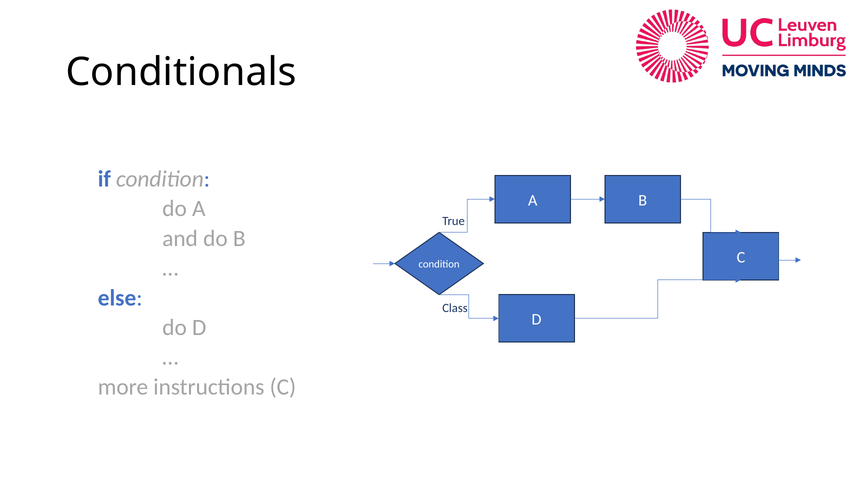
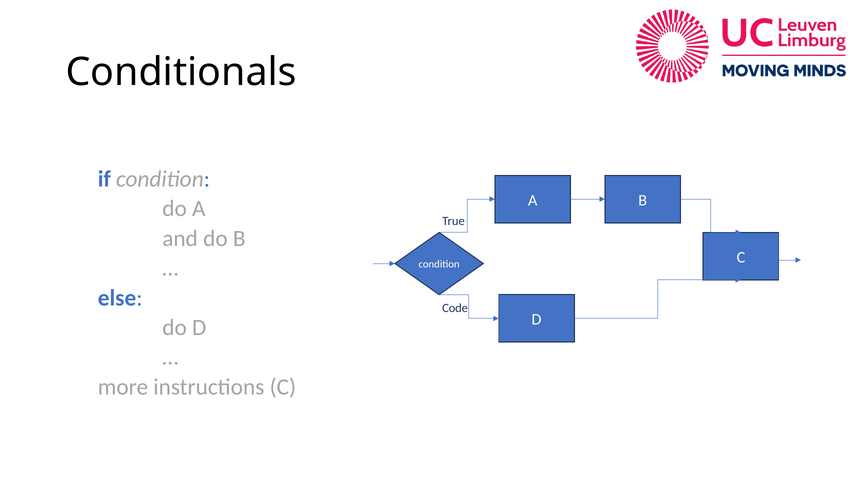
Class: Class -> Code (455, 308)
